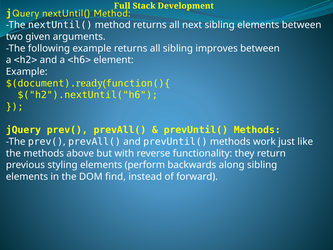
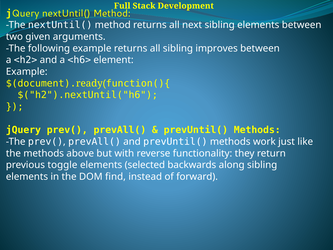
styling: styling -> toggle (62, 165)
perform: perform -> selected (145, 165)
